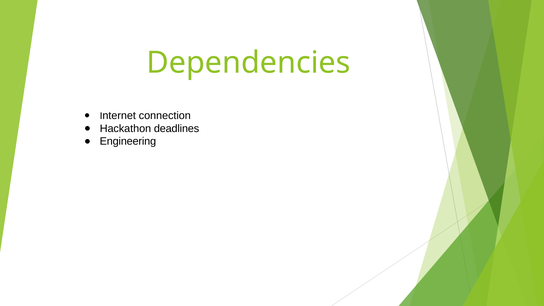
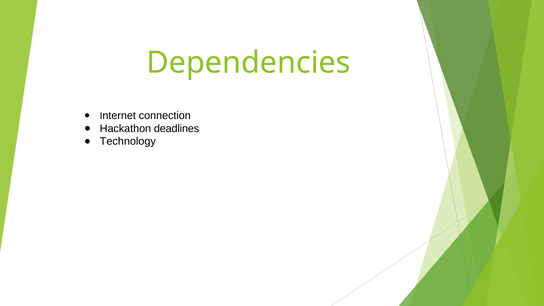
Engineering: Engineering -> Technology (128, 141)
